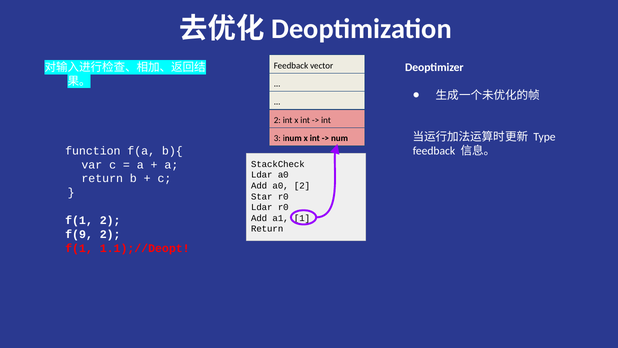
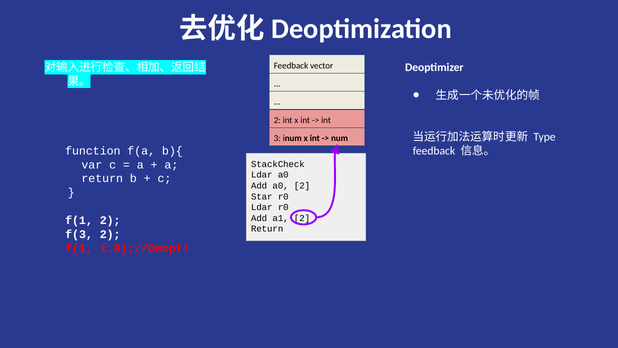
a1 1: 1 -> 2 (302, 218)
f(9: f(9 -> f(3 (79, 234)
1.1);//Deopt: 1.1);//Deopt -> 1.9);//Deopt (145, 248)
